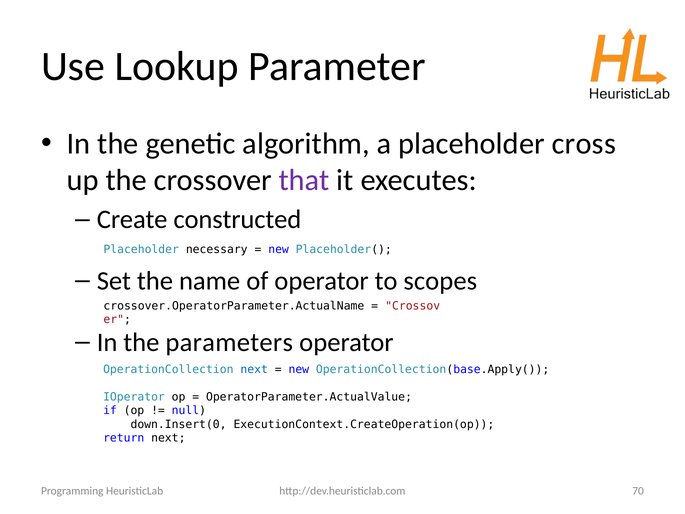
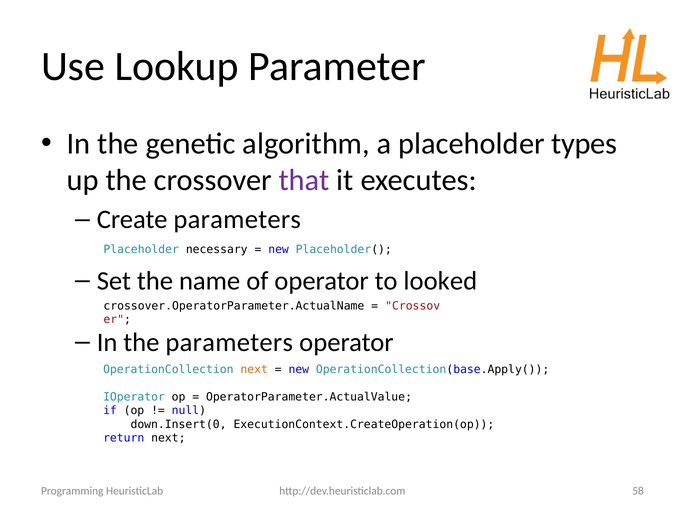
cross: cross -> types (584, 144)
Create constructed: constructed -> parameters (237, 220)
scopes: scopes -> looked (440, 281)
next colour: blue -> orange (254, 369)
70: 70 -> 58 (638, 491)
